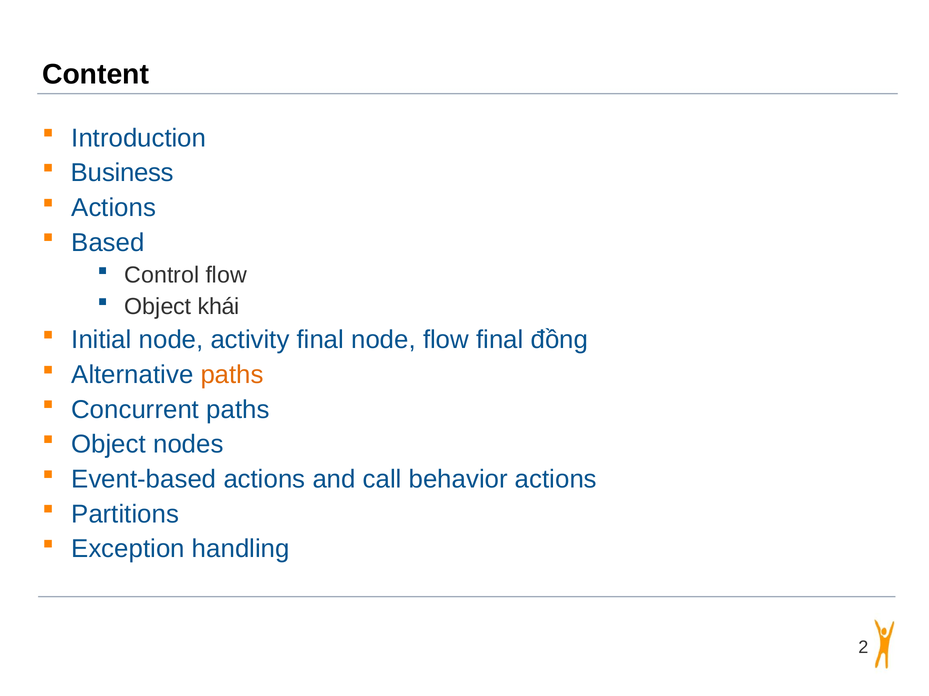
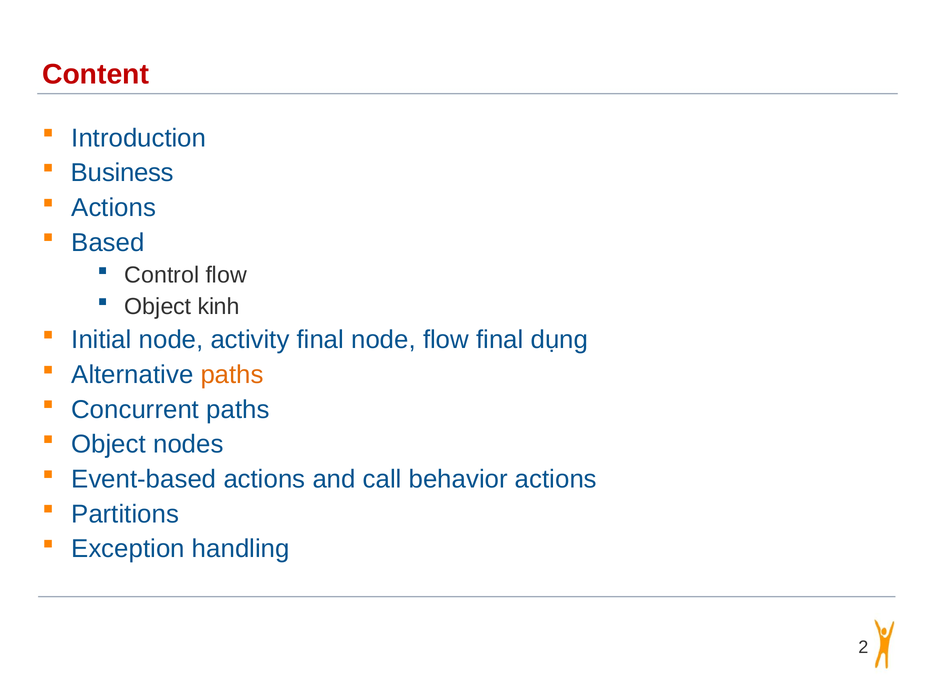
Content colour: black -> red (96, 75)
khái: khái -> kinh (219, 307)
đồng: đồng -> dụng (559, 340)
